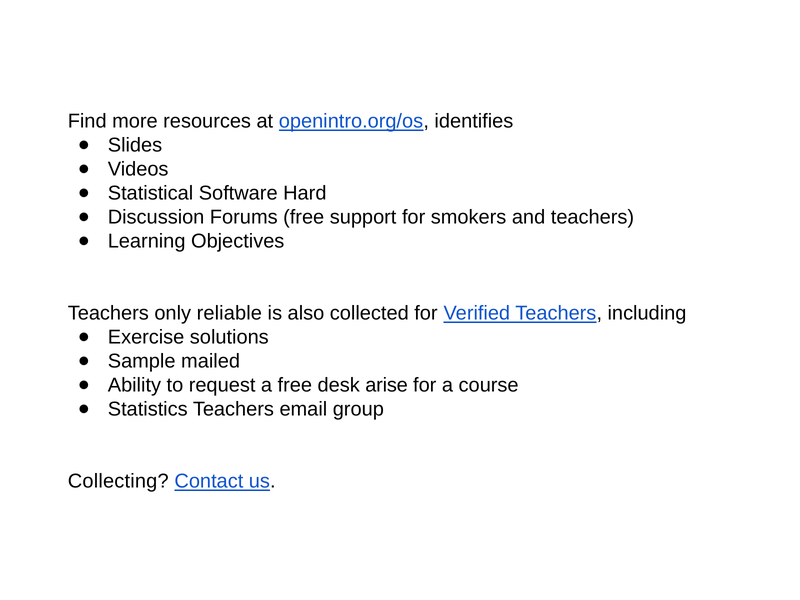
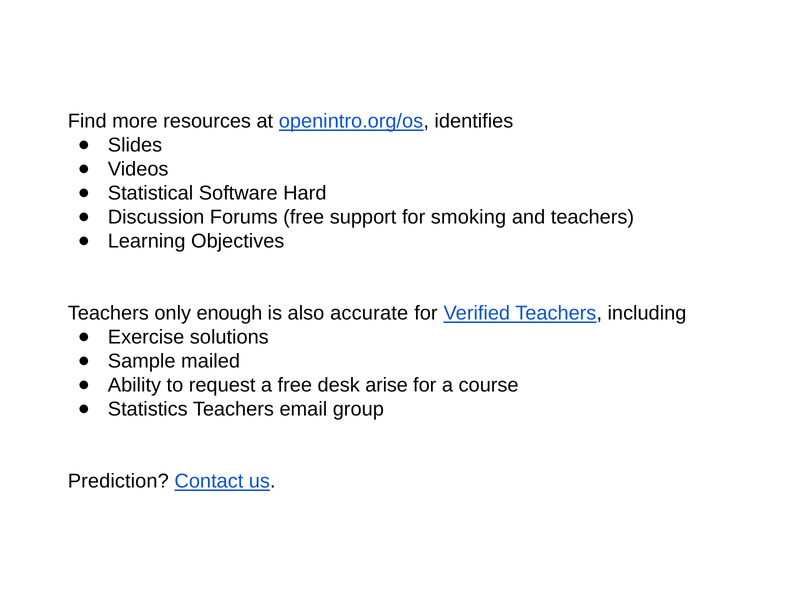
smokers: smokers -> smoking (469, 217)
reliable: reliable -> enough (229, 313)
collected: collected -> accurate (369, 313)
Collecting: Collecting -> Prediction (118, 481)
